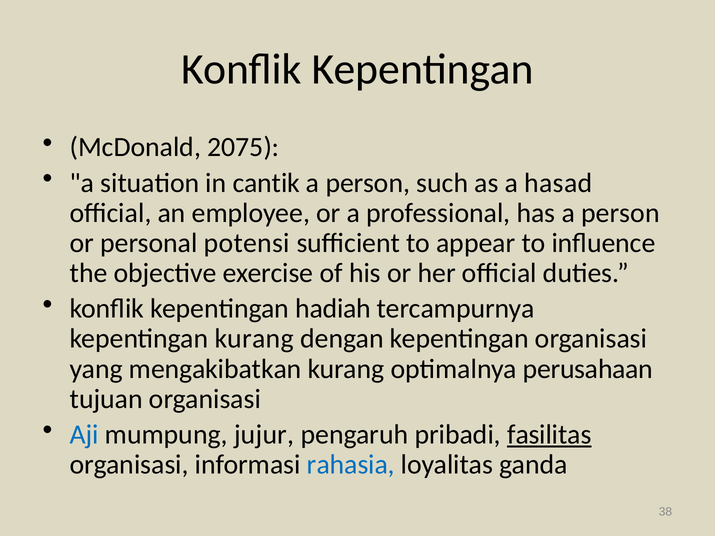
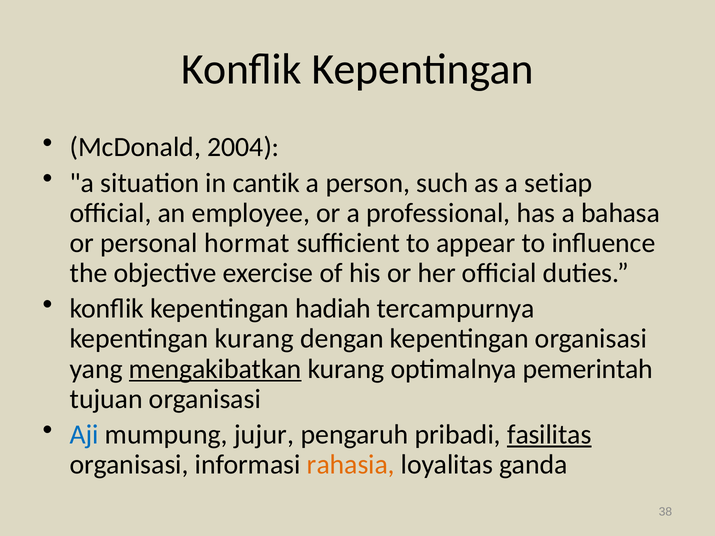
2075: 2075 -> 2004 (243, 147)
hasad: hasad -> setiap (558, 183)
has a person: person -> bahasa (621, 213)
potensi: potensi -> hormat (247, 243)
mengakibatkan underline: none -> present (215, 369)
perusahaan: perusahaan -> pemerintah (588, 369)
rahasia colour: blue -> orange (351, 465)
